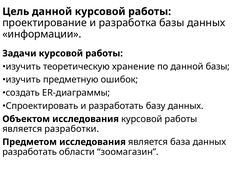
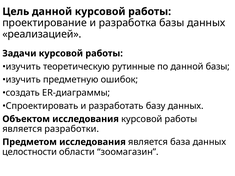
информации: информации -> реализацией (42, 34)
хранение: хранение -> рутинные (134, 67)
разработать: разработать -> целостности (30, 152)
